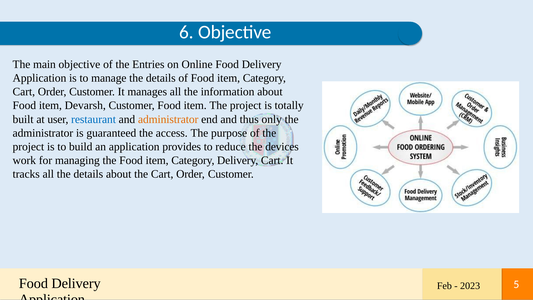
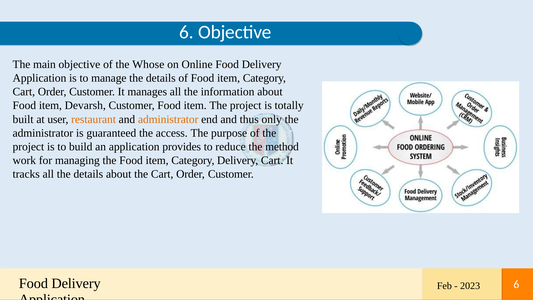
Entries: Entries -> Whose (148, 65)
restaurant colour: blue -> orange (94, 119)
devices: devices -> method (282, 147)
2023 5: 5 -> 6 (516, 284)
